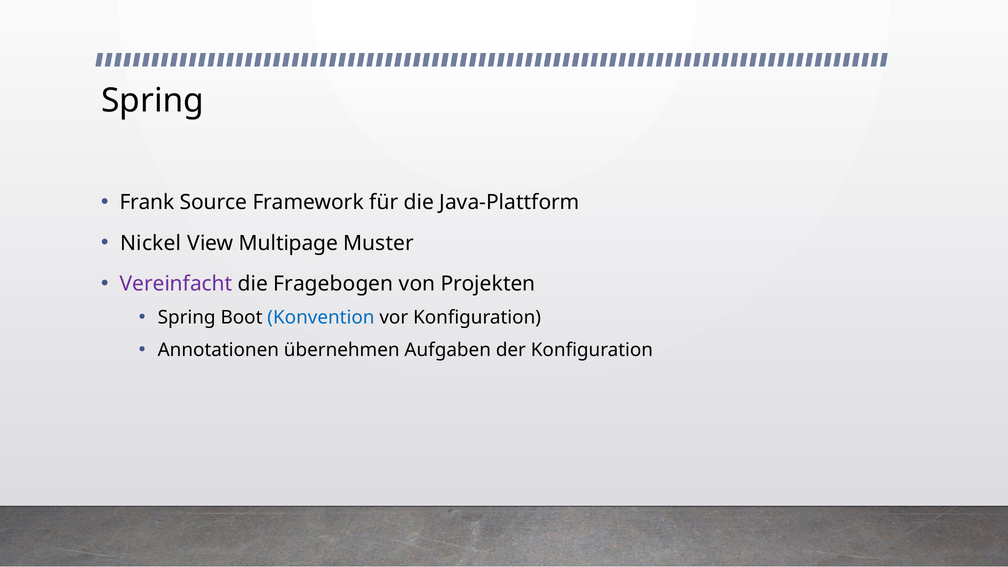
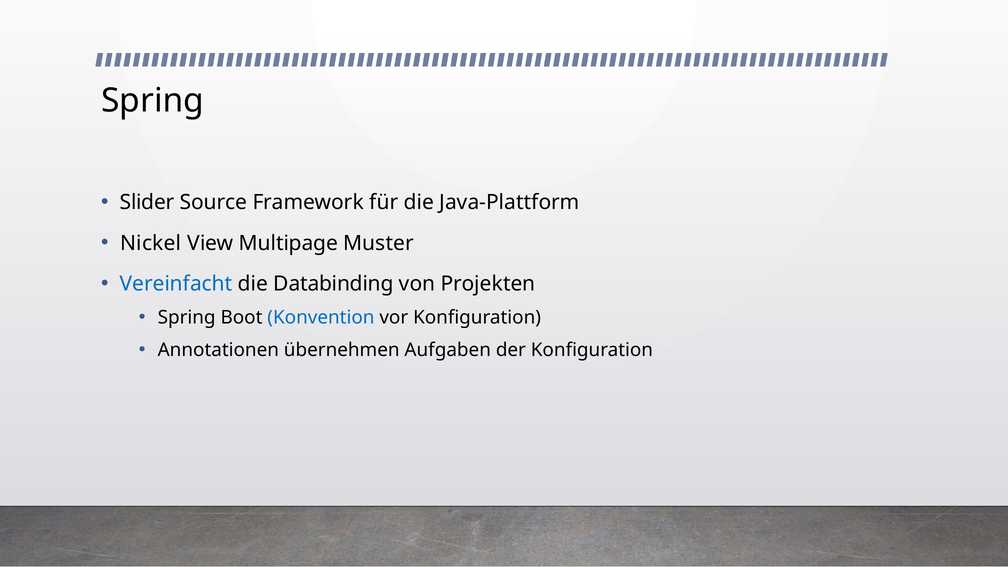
Frank: Frank -> Slider (147, 202)
Vereinfacht colour: purple -> blue (176, 284)
Fragebogen: Fragebogen -> Databinding (333, 284)
